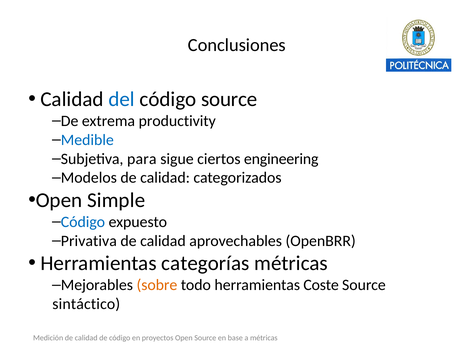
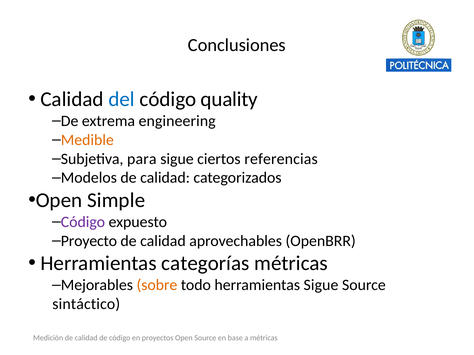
código source: source -> quality (229, 99)
productivity: productivity -> engineering (177, 121)
Medible colour: blue -> orange (87, 140)
engineering: engineering -> referencias (281, 159)
Código colour: blue -> purple (83, 222)
Privativa: Privativa -> Proyecto (89, 241)
herramientas Coste: Coste -> Sigue (321, 285)
